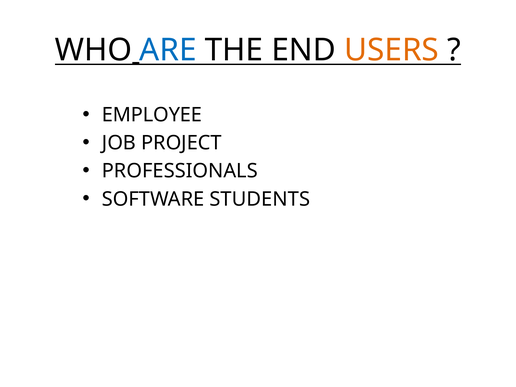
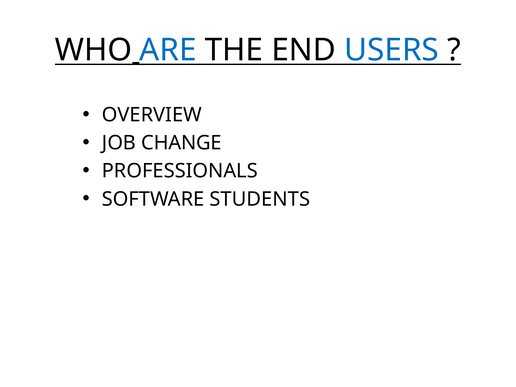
USERS colour: orange -> blue (392, 50)
EMPLOYEE: EMPLOYEE -> OVERVIEW (152, 115)
PROJECT: PROJECT -> CHANGE (181, 143)
